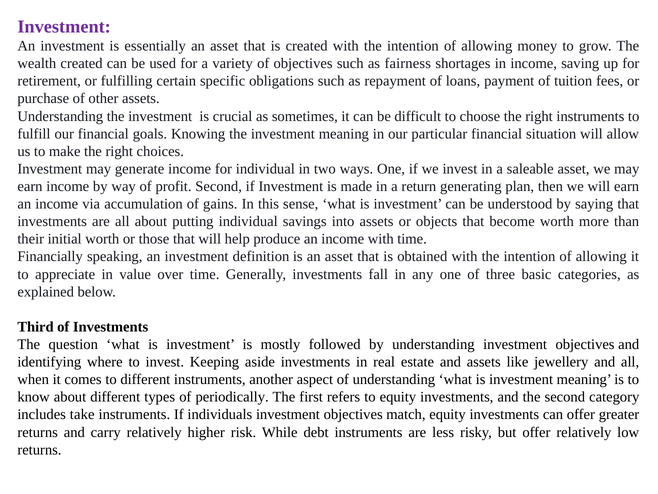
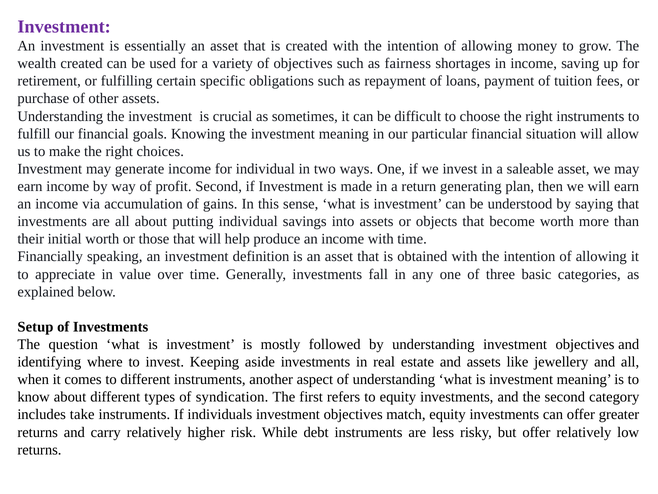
Third: Third -> Setup (35, 327)
periodically: periodically -> syndication (232, 397)
